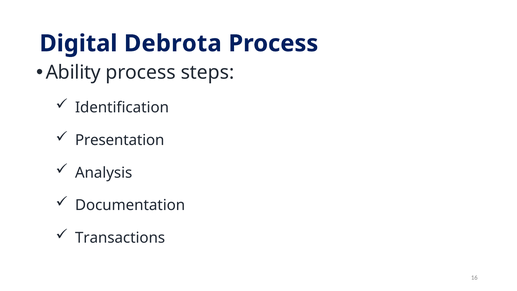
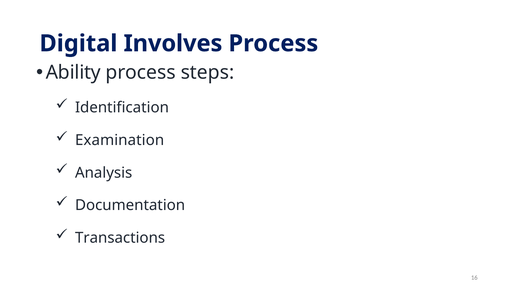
Debrota: Debrota -> Involves (173, 43)
Presentation: Presentation -> Examination (120, 140)
